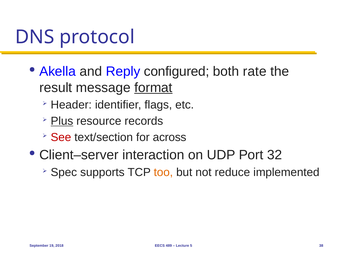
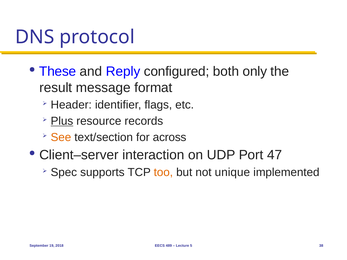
Akella: Akella -> These (58, 72)
rate: rate -> only (255, 72)
format underline: present -> none (153, 88)
See colour: red -> orange (61, 137)
32: 32 -> 47 (275, 155)
reduce: reduce -> unique (232, 172)
